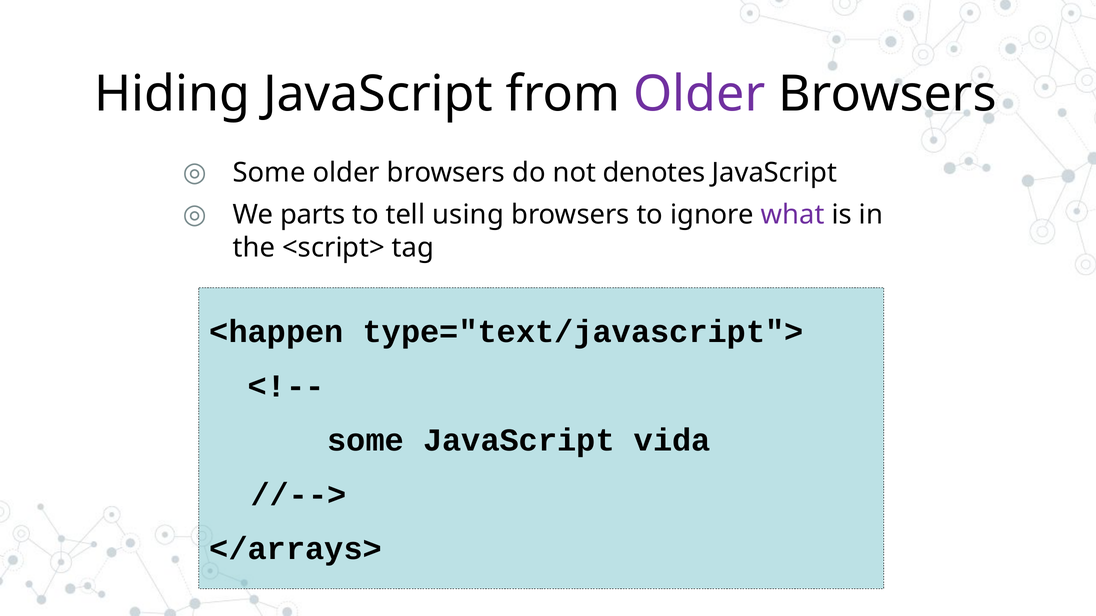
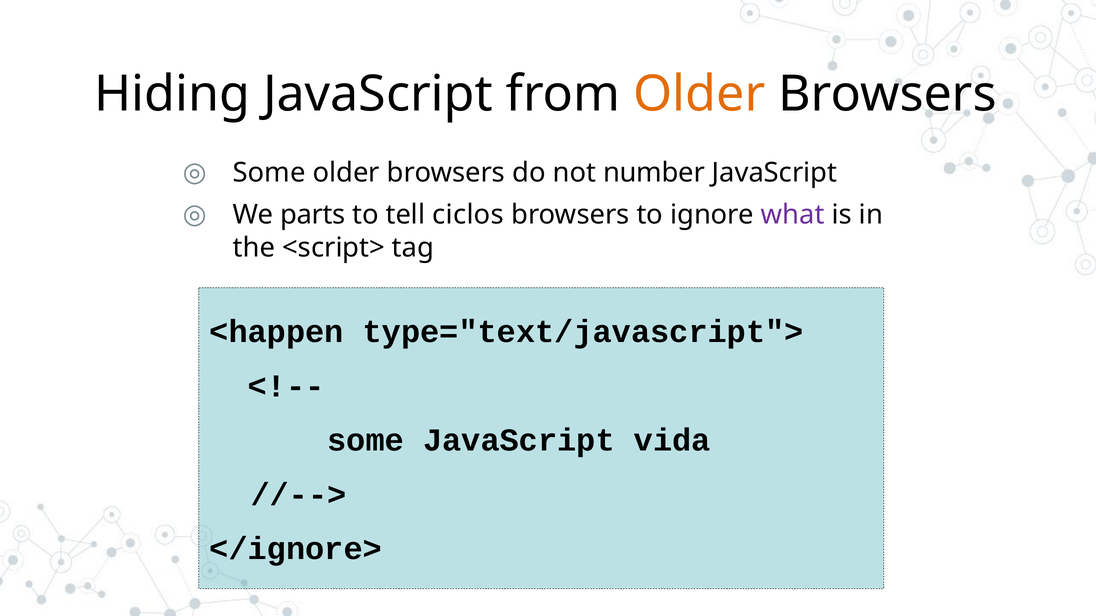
Older colour: purple -> orange (699, 94)
denotes: denotes -> number (654, 173)
using: using -> ciclos (468, 215)
</arrays>: </arrays> -> </ignore> (296, 549)
